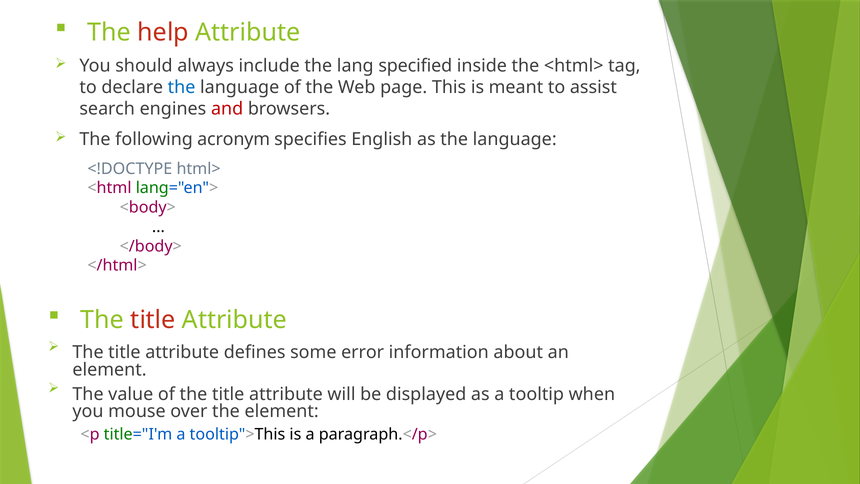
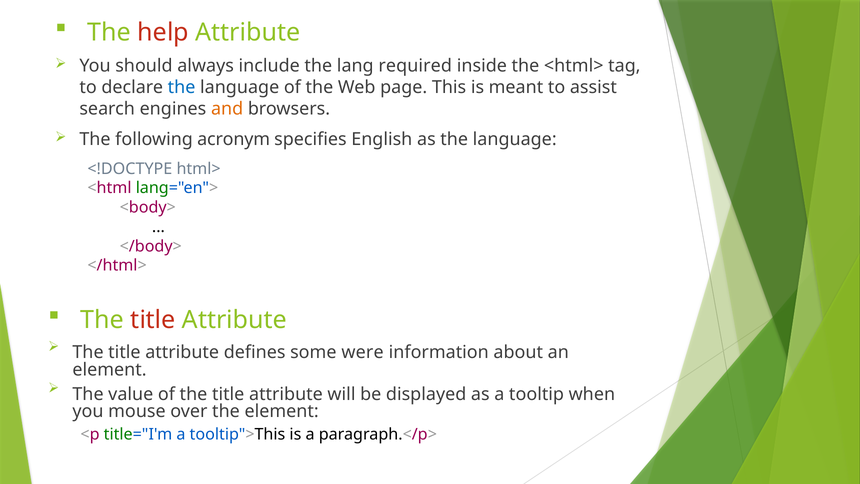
specified: specified -> required (415, 66)
and colour: red -> orange (227, 109)
error: error -> were (363, 352)
